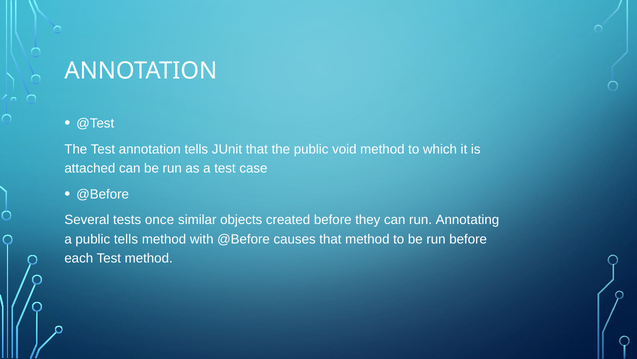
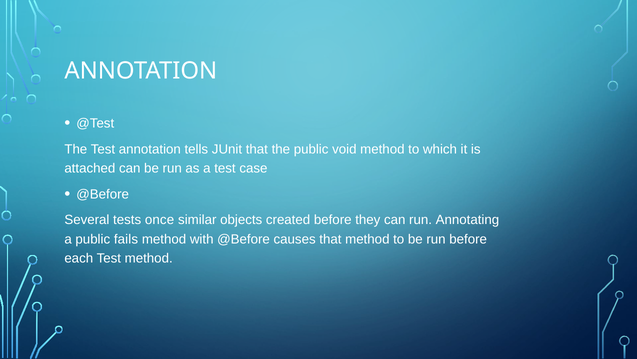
public tells: tells -> fails (126, 239)
